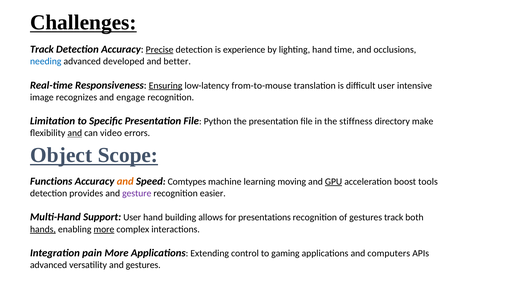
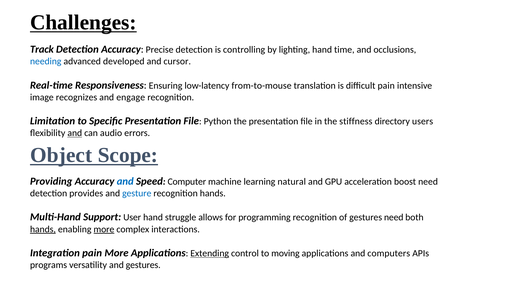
Precise underline: present -> none (160, 50)
experience: experience -> controlling (244, 50)
better: better -> cursor (177, 61)
Ensuring underline: present -> none (166, 85)
difficult user: user -> pain (386, 85)
make: make -> users (423, 121)
video: video -> audio (111, 133)
Functions: Functions -> Providing (51, 181)
and colour: orange -> blue (125, 181)
Comtypes: Comtypes -> Computer (187, 182)
moving: moving -> natural (292, 182)
GPU underline: present -> none (334, 182)
boost tools: tools -> need (428, 182)
gesture colour: purple -> blue (137, 193)
recognition easier: easier -> hands (213, 193)
building: building -> struggle (181, 217)
presentations: presentations -> programming (264, 217)
gestures track: track -> need (394, 217)
Extending underline: none -> present (210, 253)
gaming: gaming -> moving (285, 253)
advanced: advanced -> programs (49, 265)
